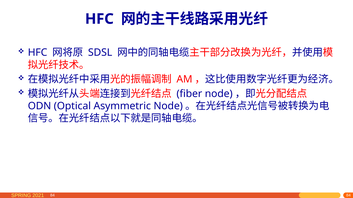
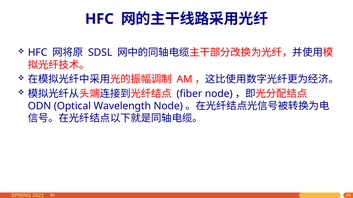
Asymmetric: Asymmetric -> Wavelength (122, 106)
